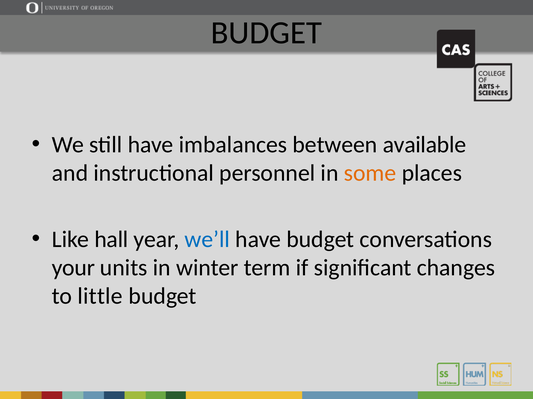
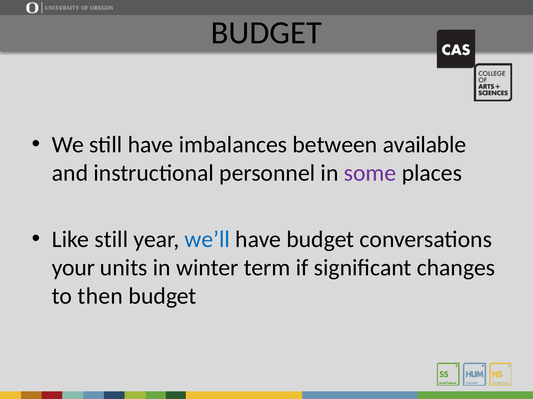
some colour: orange -> purple (370, 173)
Like hall: hall -> still (111, 240)
little: little -> then (100, 297)
